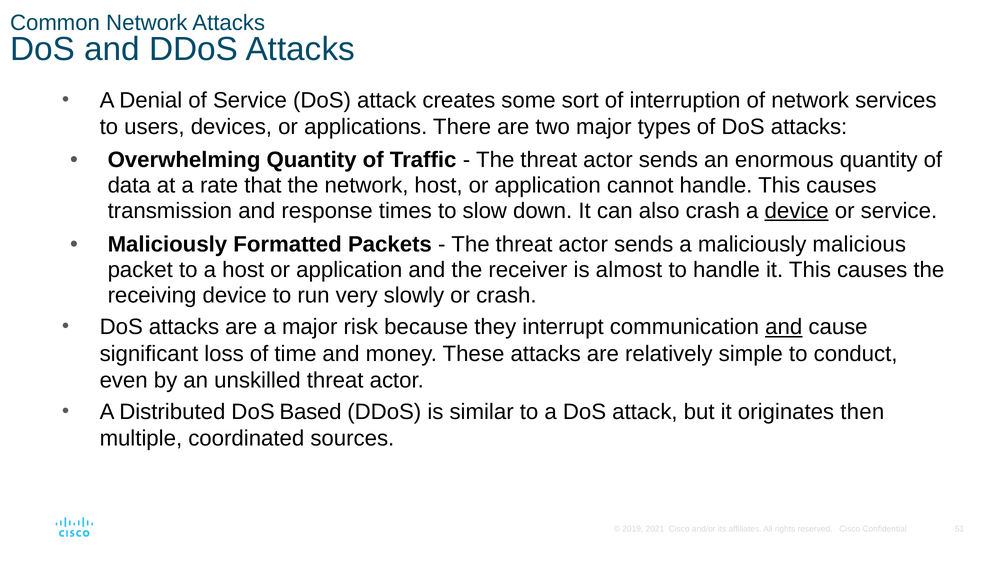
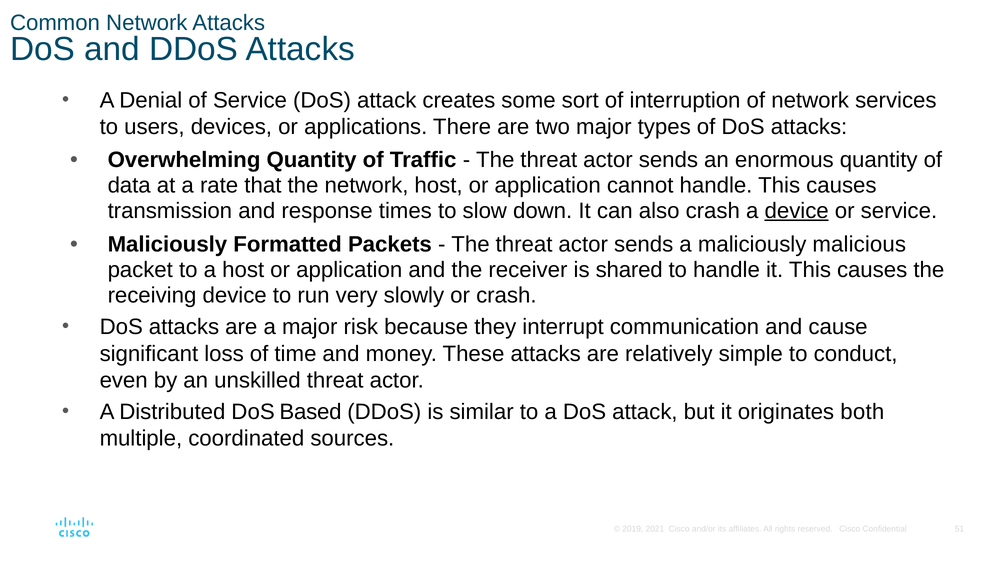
almost: almost -> shared (629, 270)
and underline: present -> none (784, 327)
then: then -> both (862, 411)
